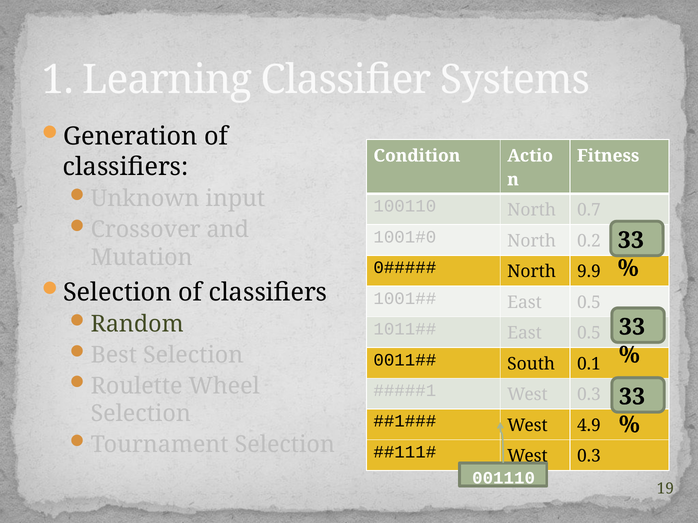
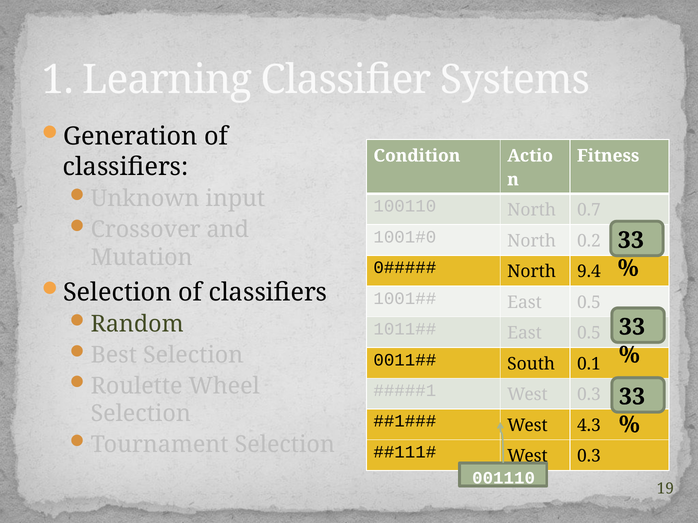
9.9: 9.9 -> 9.4 (589, 272)
4.9: 4.9 -> 4.3 (589, 426)
